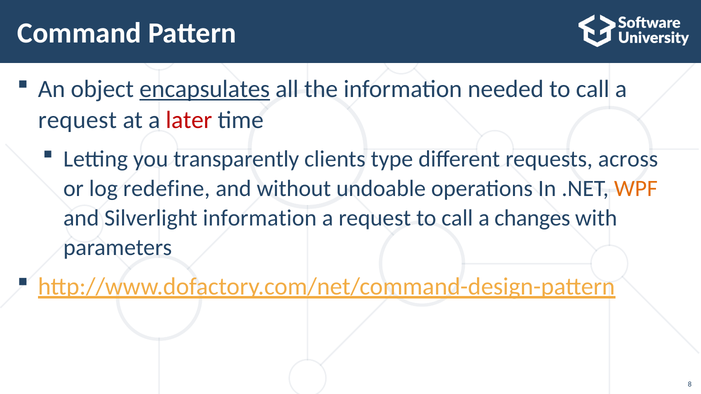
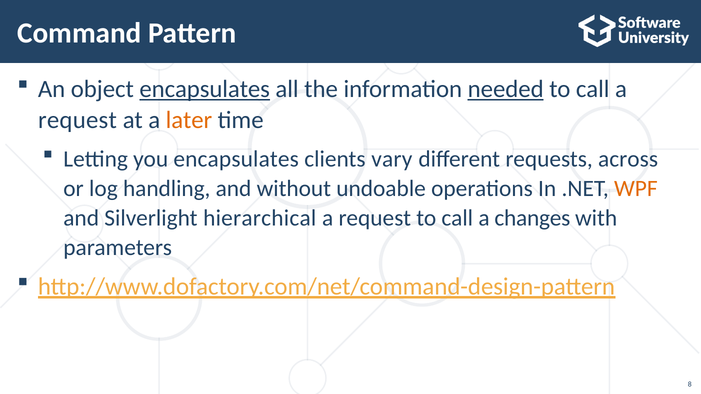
needed underline: none -> present (506, 89)
later colour: red -> orange (189, 120)
you transparently: transparently -> encapsulates (236, 159)
type: type -> vary (392, 159)
redefine: redefine -> handling (167, 189)
Silverlight information: information -> hierarchical (260, 218)
